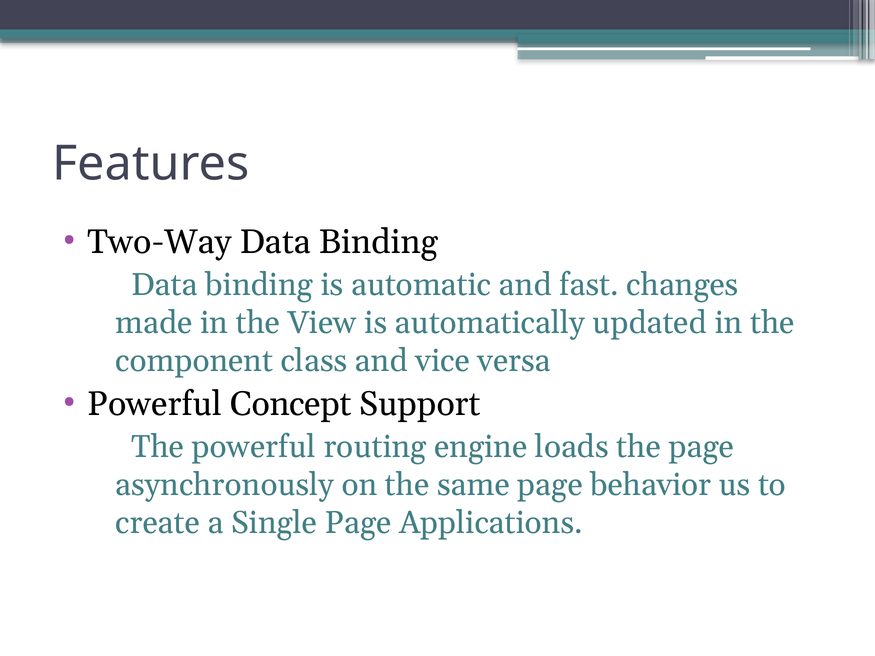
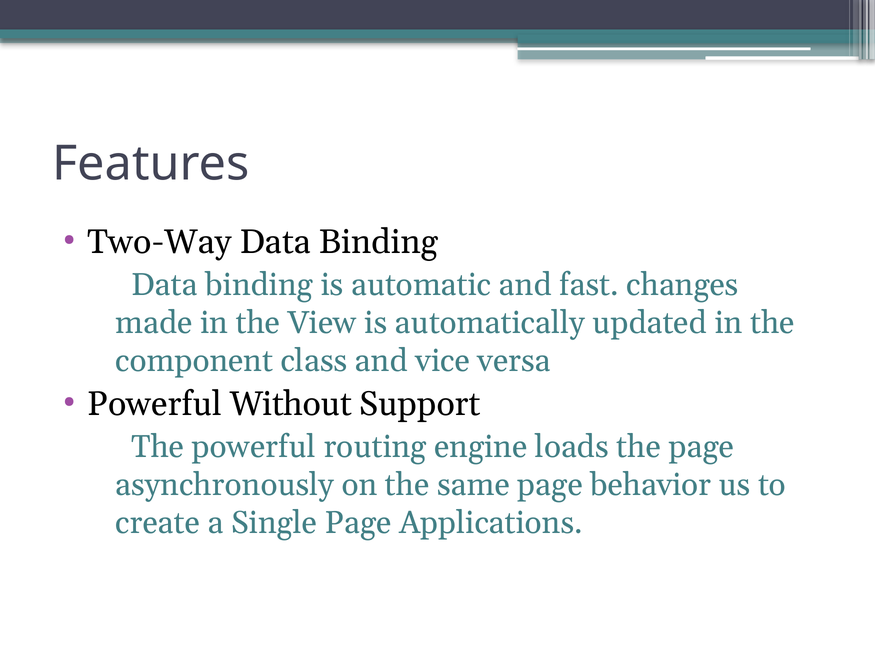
Concept: Concept -> Without (291, 404)
